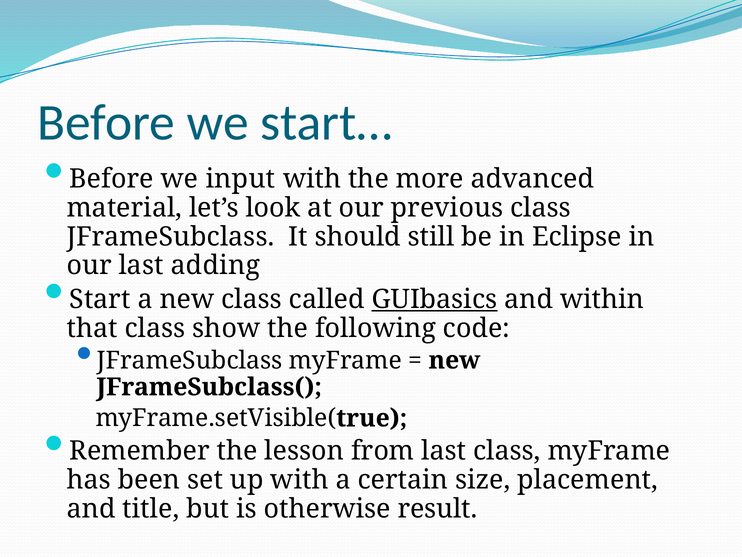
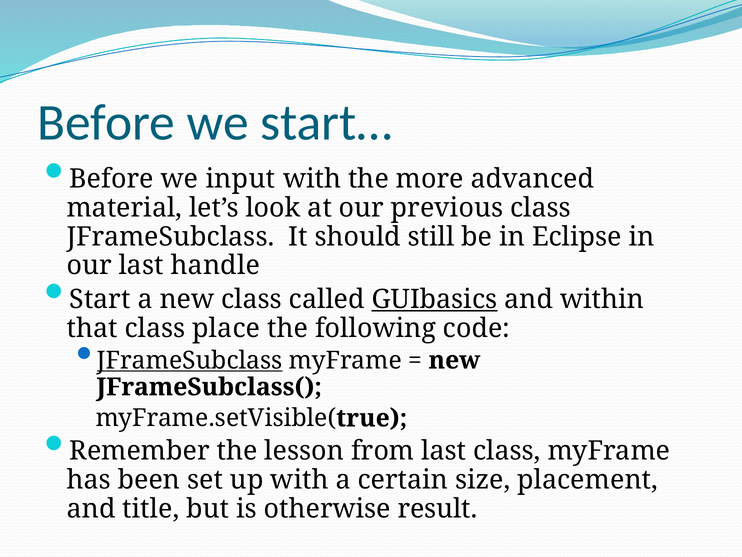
adding: adding -> handle (215, 265)
show: show -> place (226, 328)
JFrameSubclass underline: none -> present (190, 360)
